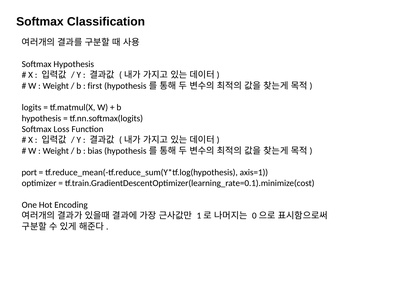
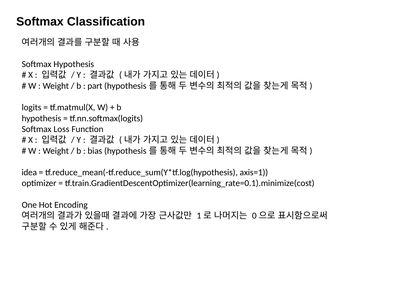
first: first -> part (95, 86)
port: port -> idea (29, 172)
